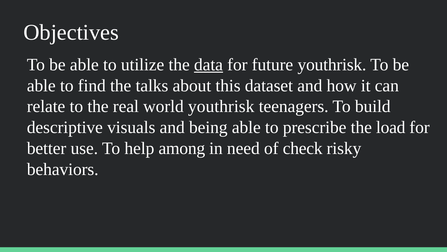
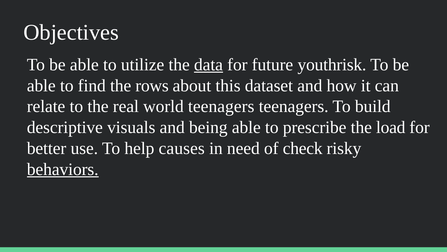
talks: talks -> rows (152, 85)
world youthrisk: youthrisk -> teenagers (221, 106)
among: among -> causes (182, 148)
behaviors underline: none -> present (63, 169)
